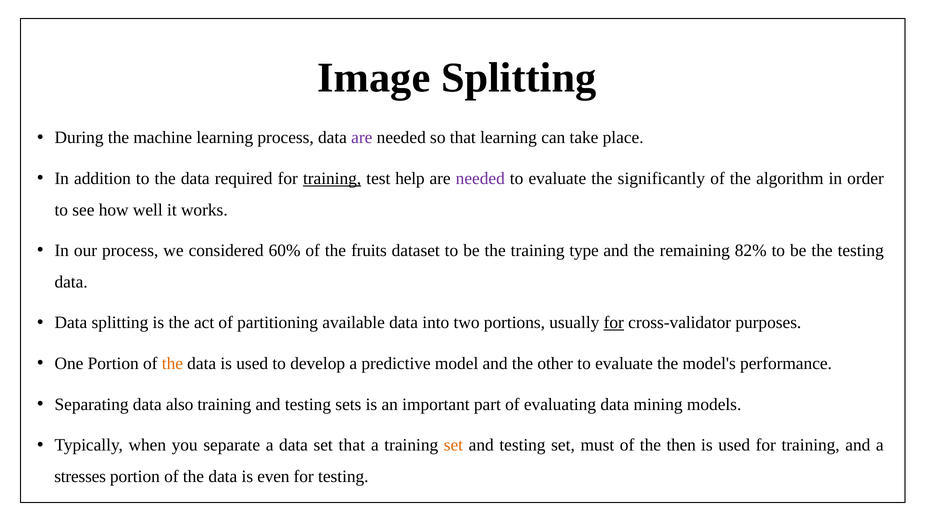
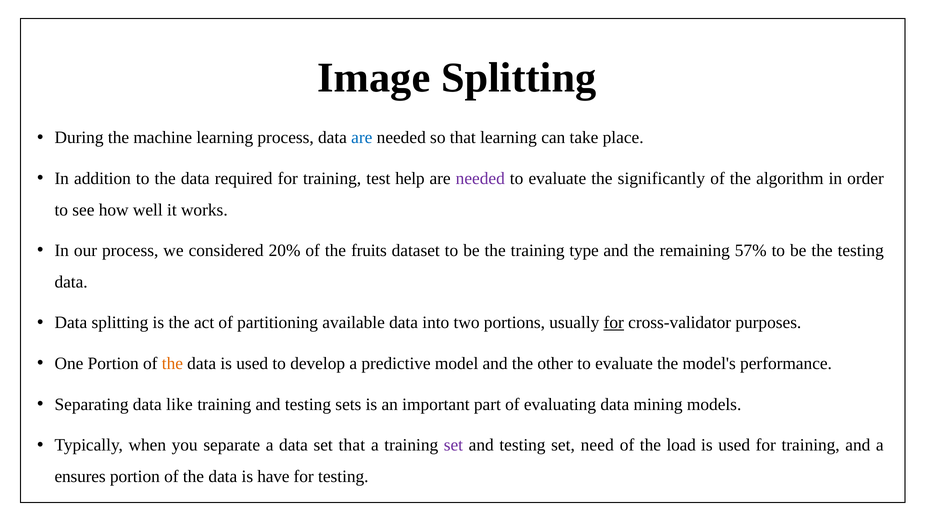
are colour: purple -> blue (362, 138)
training underline: present -> none (332, 179)
60%: 60% -> 20% (285, 251)
82%: 82% -> 57% (751, 251)
also: also -> like (179, 405)
set colour: orange -> purple (453, 445)
must: must -> need (597, 445)
then: then -> load (681, 445)
stresses: stresses -> ensures (80, 477)
even: even -> have (273, 477)
